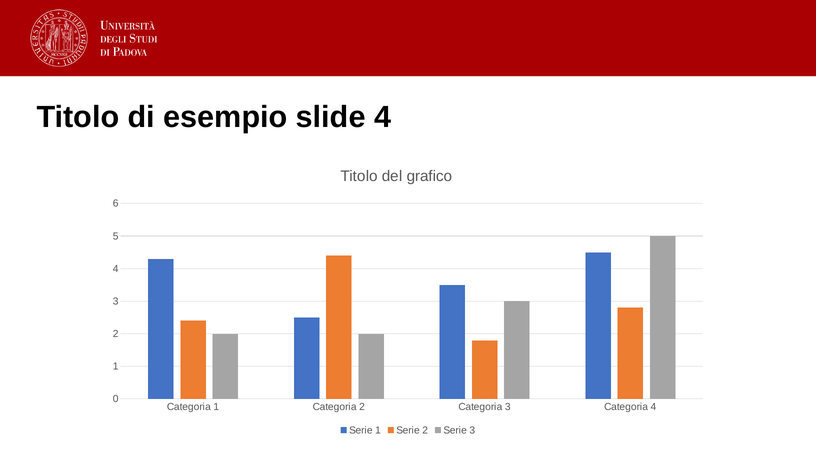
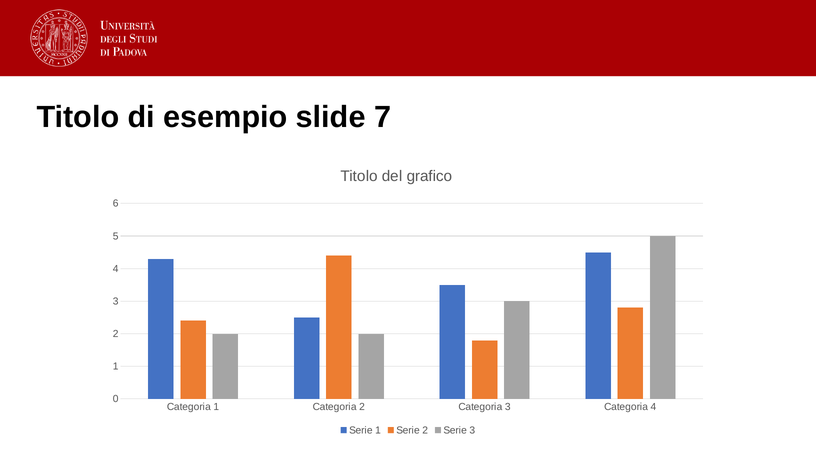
slide 4: 4 -> 7 (383, 117)
